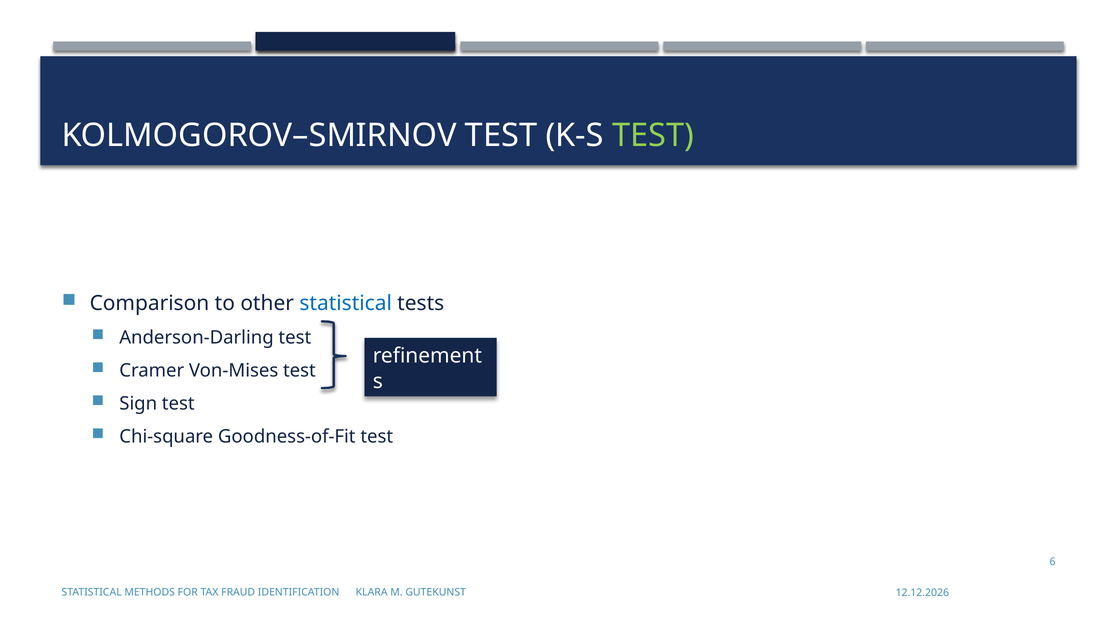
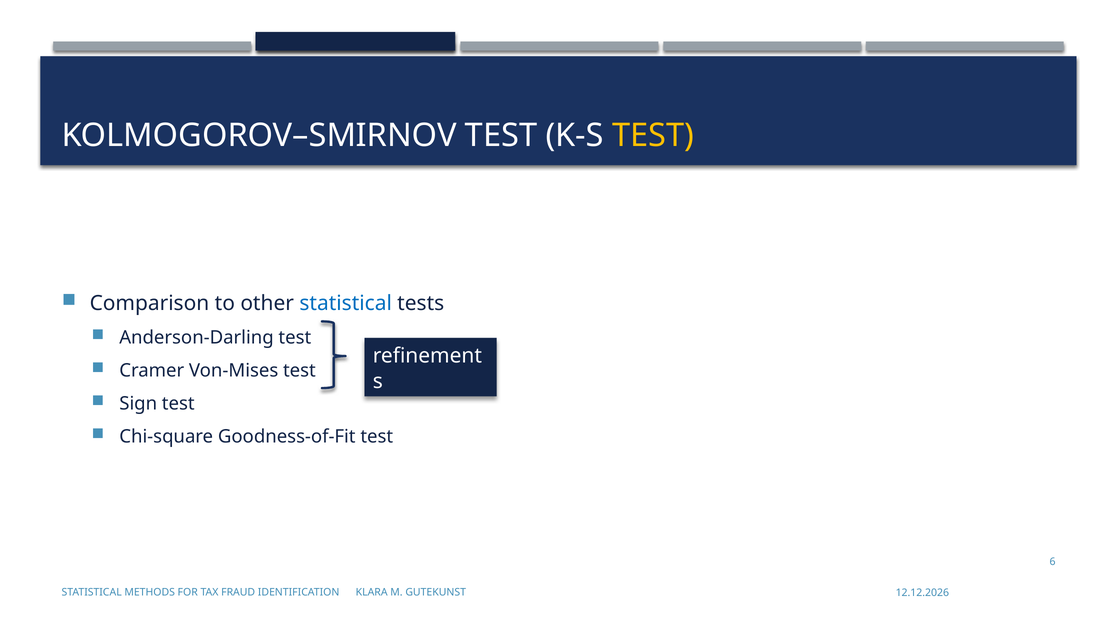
TEST colour: light green -> yellow (653, 136)
